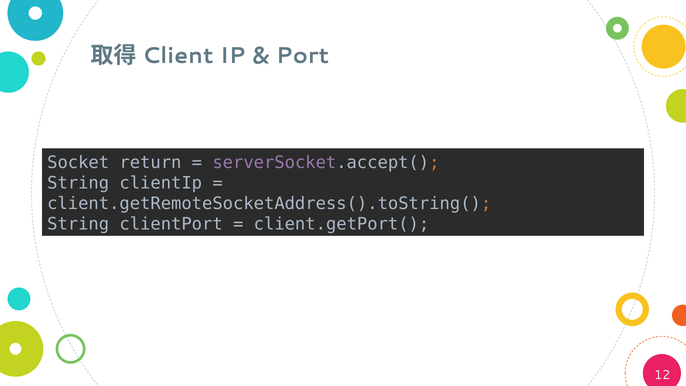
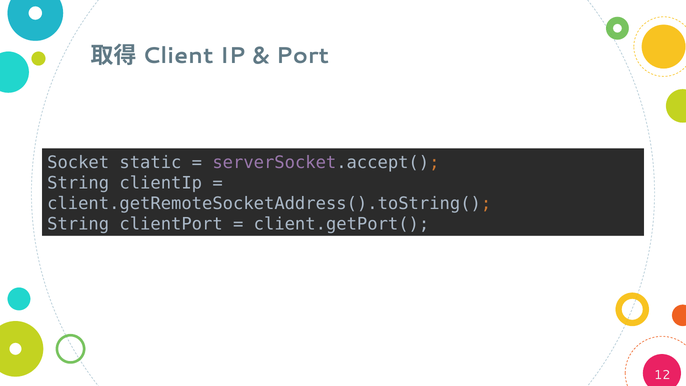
return: return -> static (150, 162)
